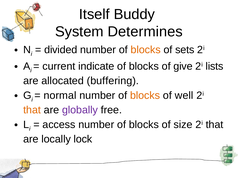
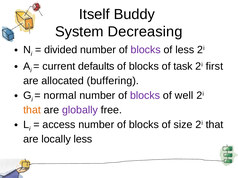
Determines: Determines -> Decreasing (145, 32)
blocks colour: orange -> purple (146, 50)
of sets: sets -> less (185, 50)
indicate: indicate -> defaults (96, 66)
give: give -> task (183, 66)
lists: lists -> first (214, 66)
blocks colour: orange -> purple (145, 96)
locally lock: lock -> less (83, 139)
